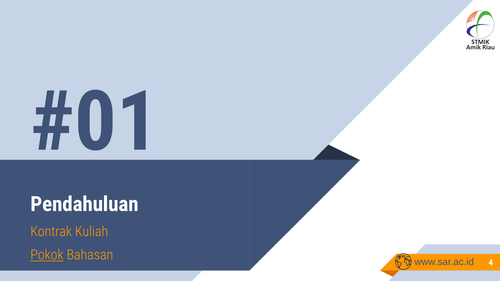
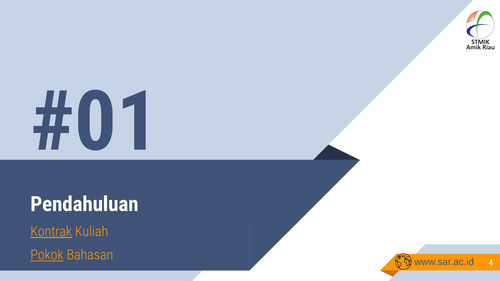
Kontrak underline: none -> present (51, 232)
